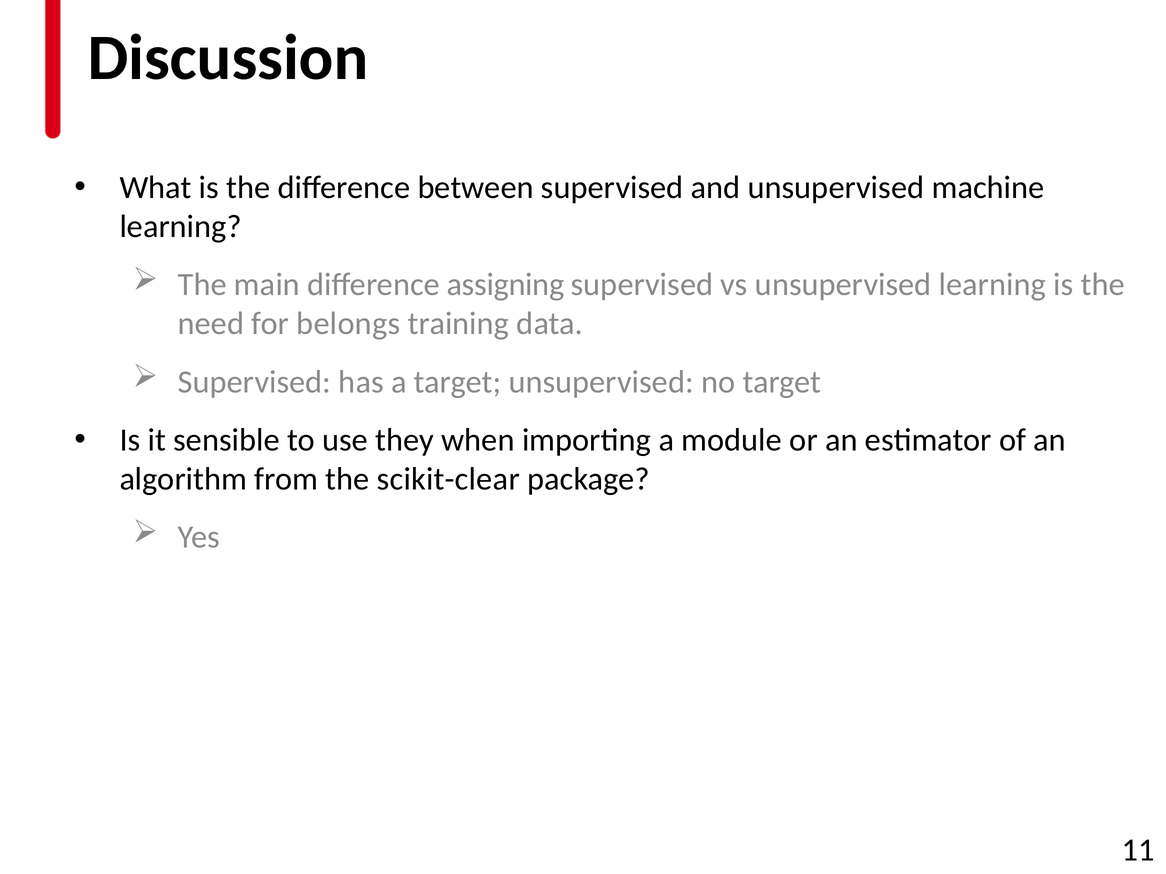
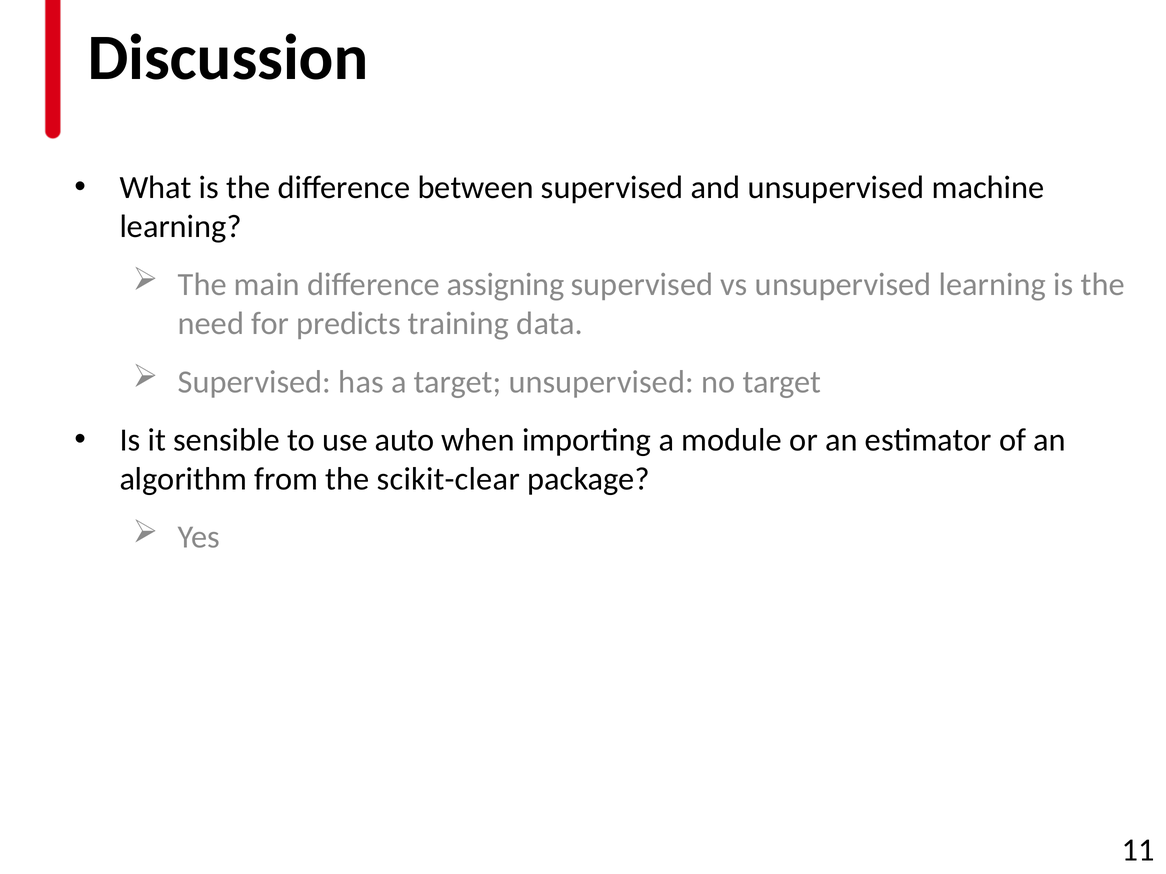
belongs: belongs -> predicts (349, 324)
they: they -> auto (405, 440)
